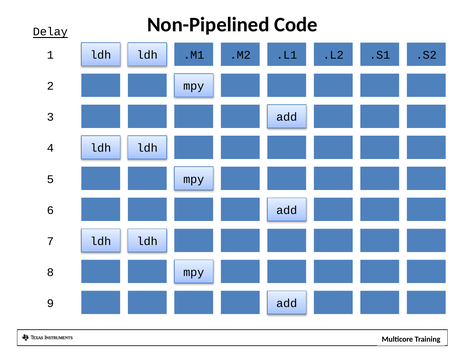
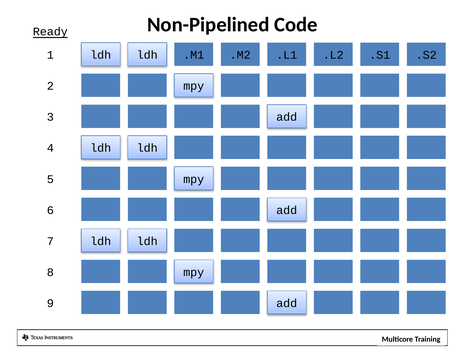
Delay: Delay -> Ready (50, 32)
